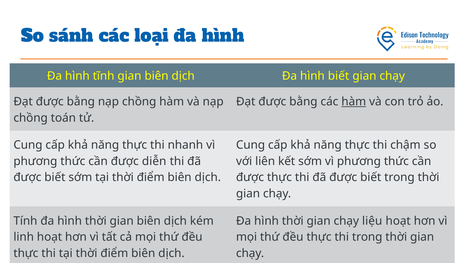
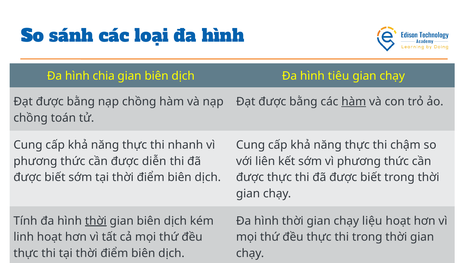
tĩnh: tĩnh -> chia (104, 76)
hình biết: biết -> tiêu (339, 76)
thời underline: none -> present (96, 221)
